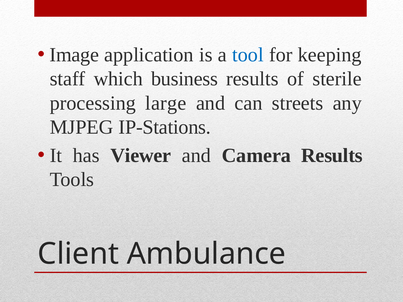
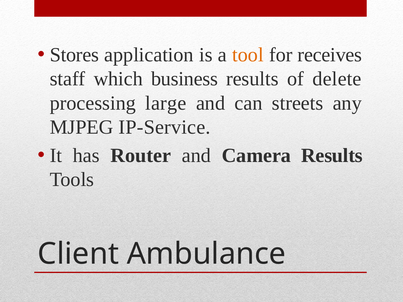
Image: Image -> Stores (74, 55)
tool colour: blue -> orange (248, 55)
keeping: keeping -> receives (330, 55)
sterile: sterile -> delete (337, 79)
IP-Stations: IP-Stations -> IP-Service (165, 127)
Viewer: Viewer -> Router (141, 156)
